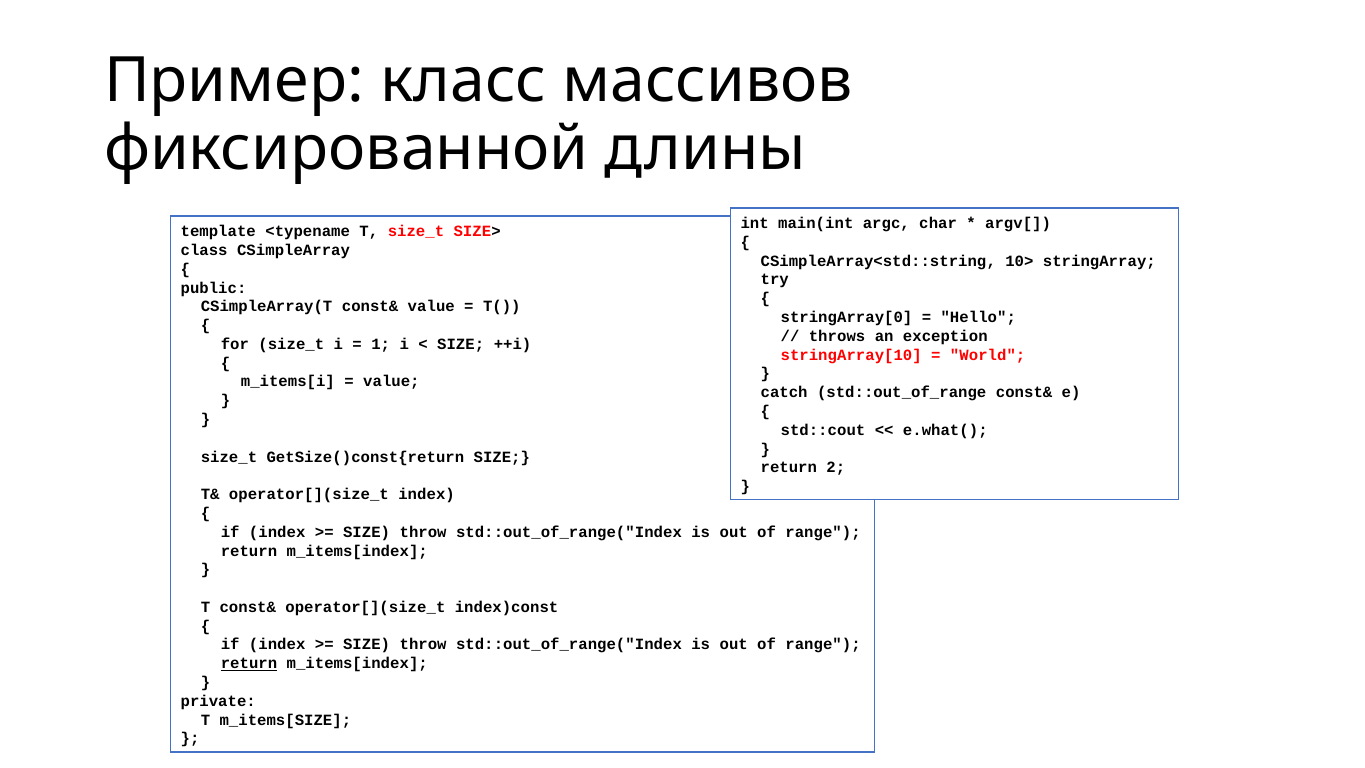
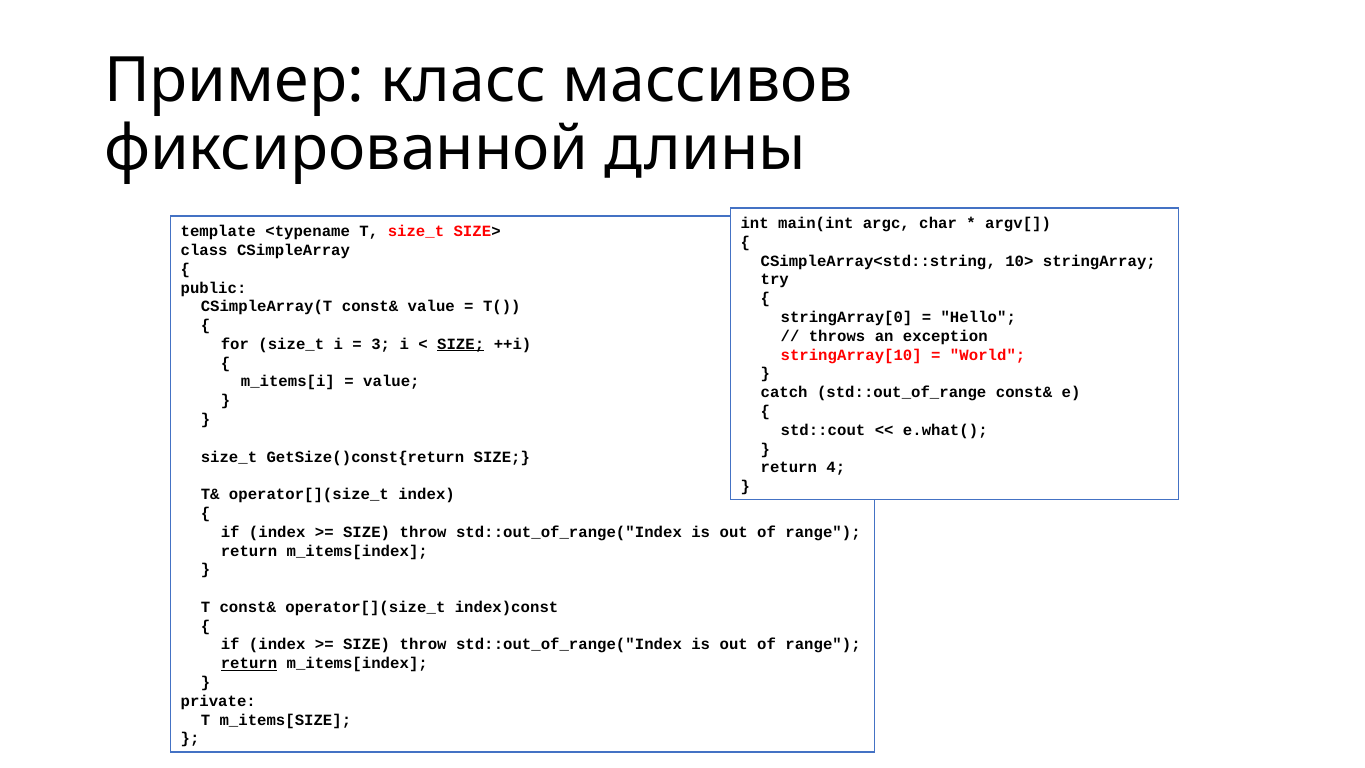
1: 1 -> 3 (381, 344)
SIZE underline: none -> present (461, 344)
2: 2 -> 4 (836, 468)
